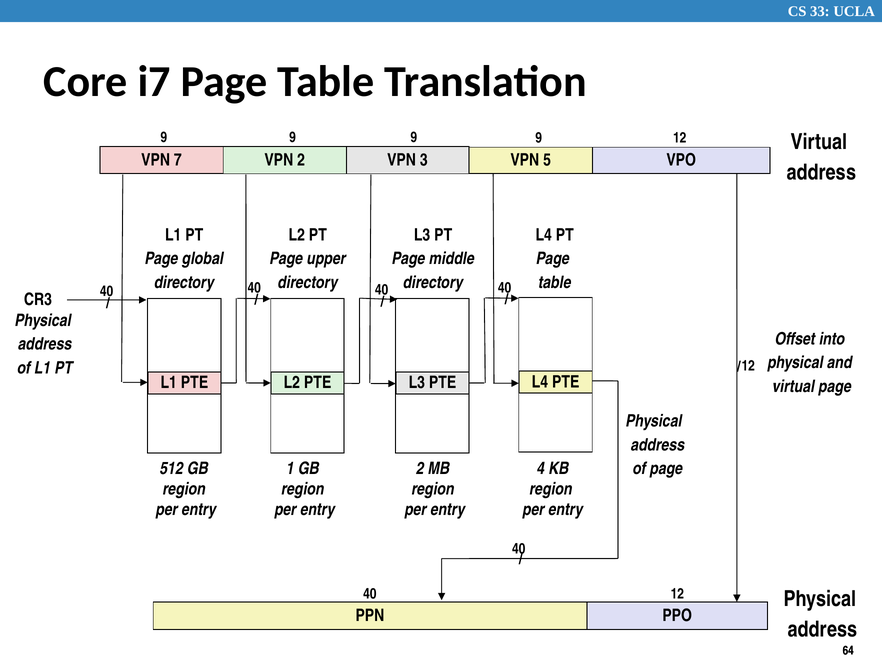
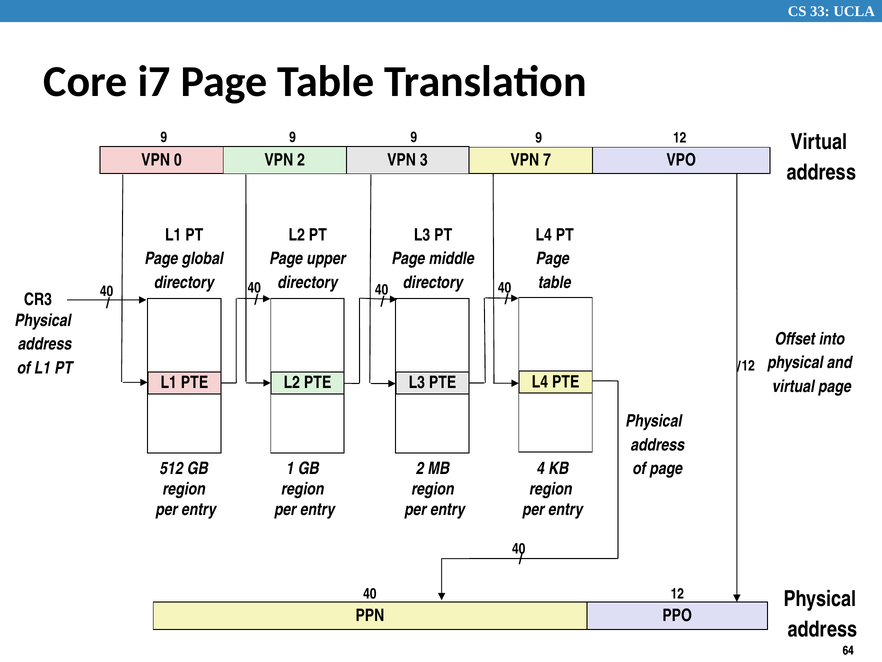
7: 7 -> 0 (178, 160)
5: 5 -> 7 (547, 160)
